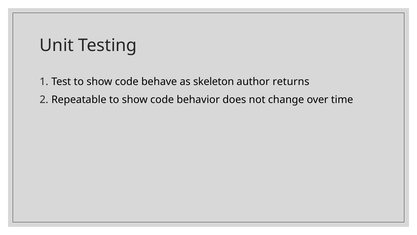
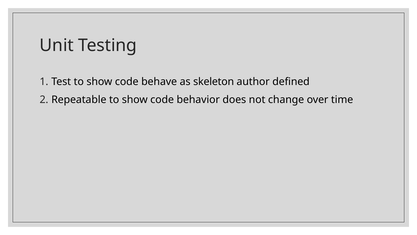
returns: returns -> defined (291, 82)
